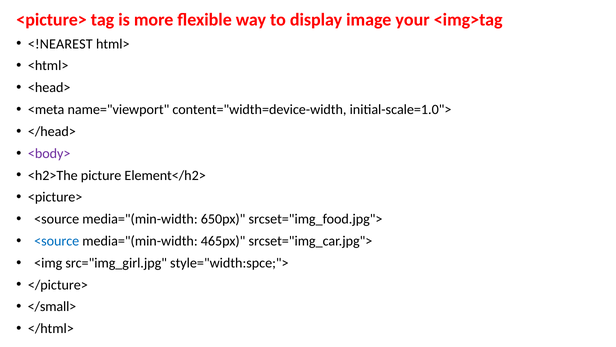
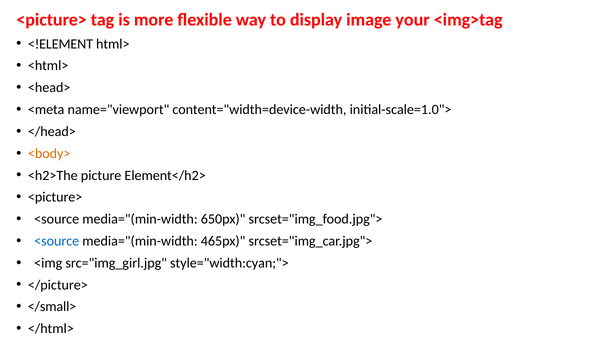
<!NEAREST: <!NEAREST -> <!ELEMENT (60, 44)
<body> colour: purple -> orange (49, 153)
style="width:spce;">: style="width:spce;"> -> style="width:cyan;"> (229, 263)
